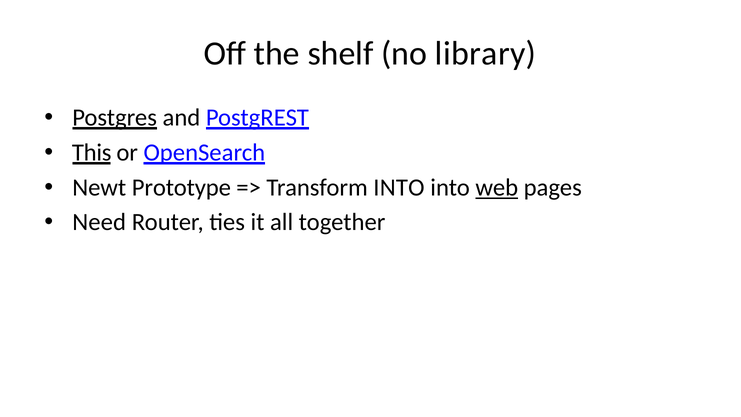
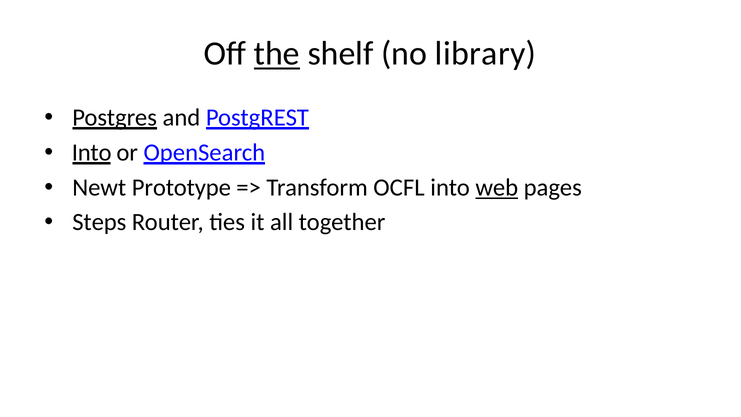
the underline: none -> present (277, 54)
This: This -> Into (92, 153)
Transform INTO: INTO -> OCFL (399, 188)
Need: Need -> Steps (99, 222)
